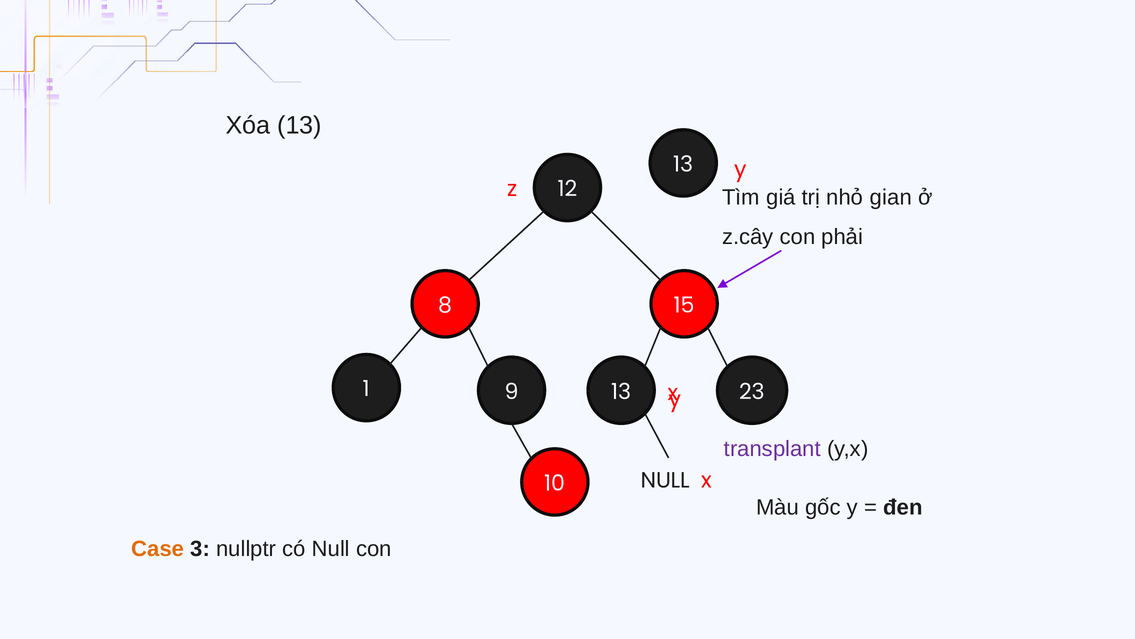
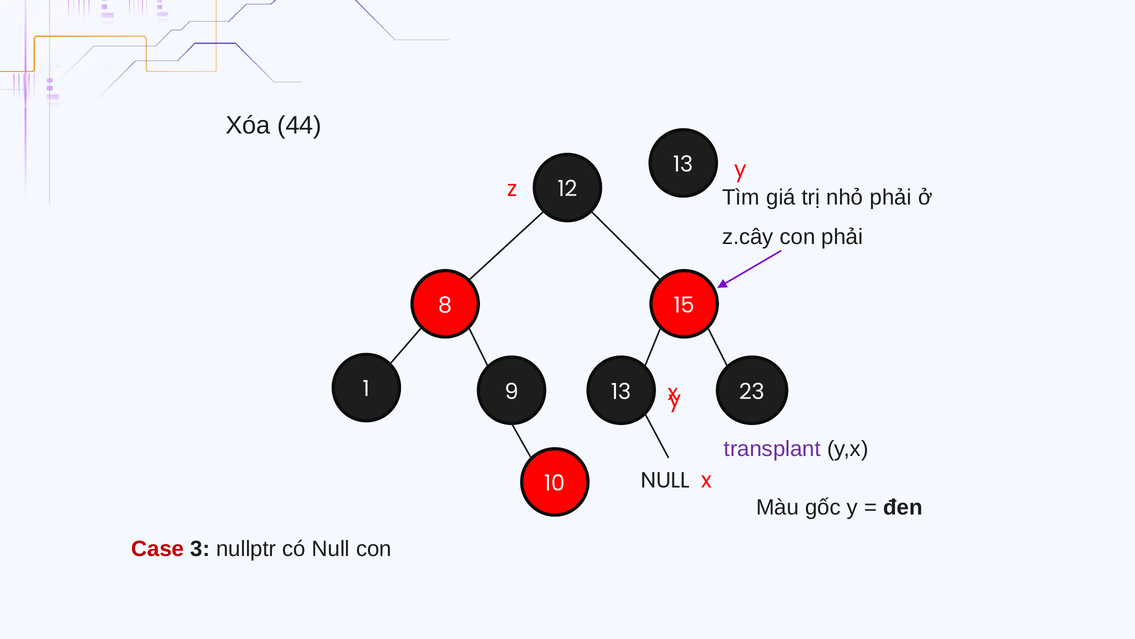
Xóa 13: 13 -> 44 (300, 125)
nhỏ gian: gian -> phải (891, 197)
Case colour: orange -> red (158, 548)
